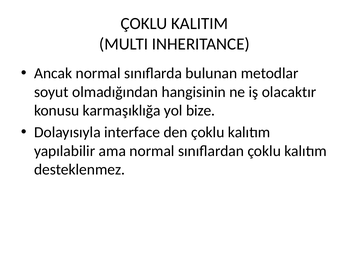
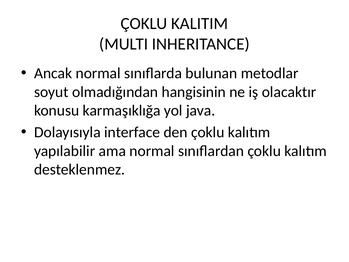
bize: bize -> java (201, 110)
